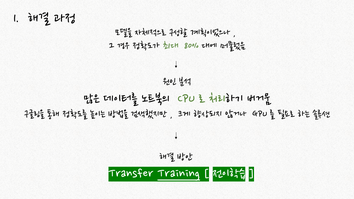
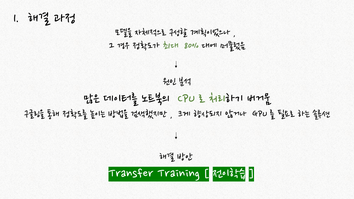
Training underline: present -> none (179, 174)
